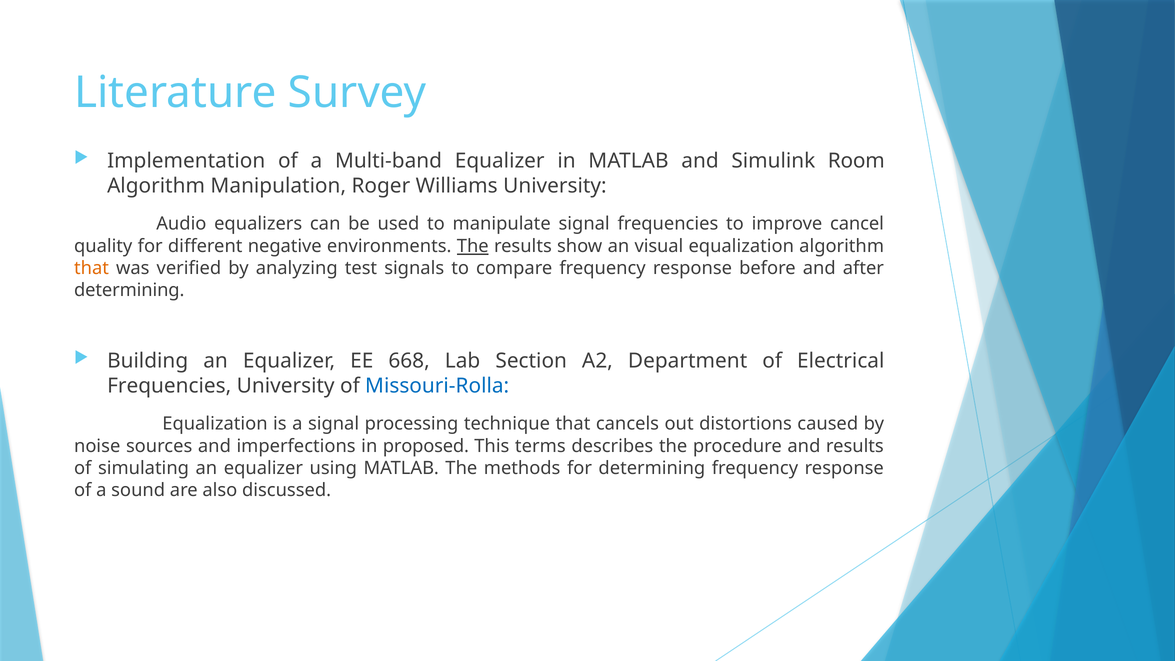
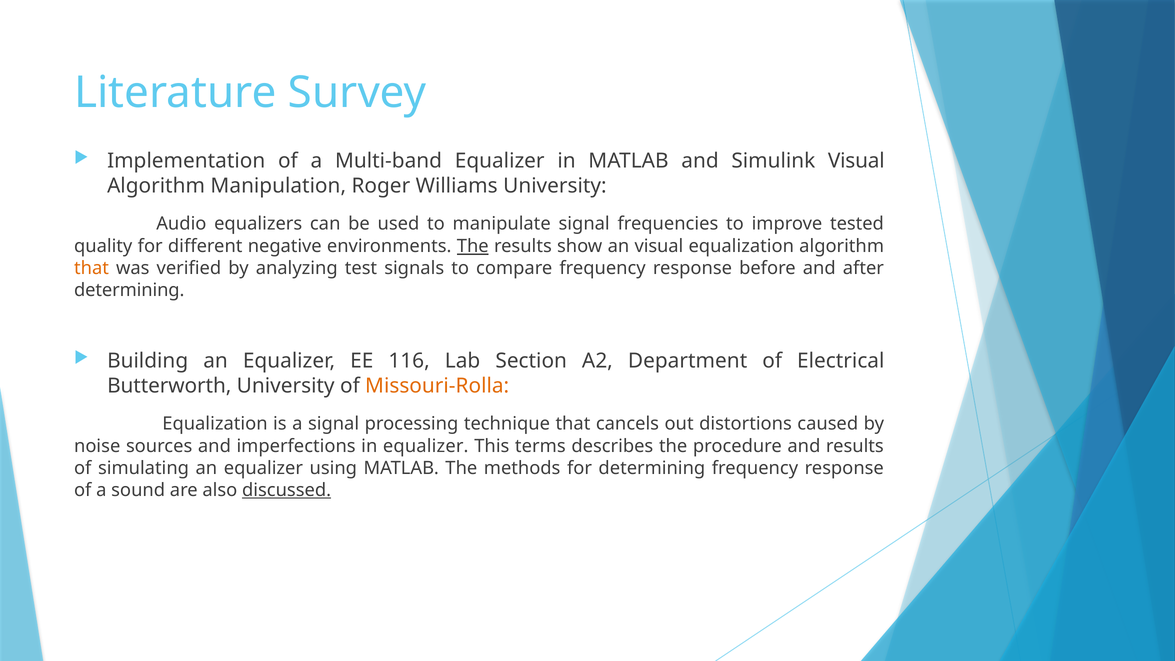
Simulink Room: Room -> Visual (856, 161)
cancel: cancel -> tested (857, 224)
668: 668 -> 116 (409, 361)
Frequencies: Frequencies -> Butterworth (169, 386)
Missouri-Rolla colour: blue -> orange (437, 386)
in proposed: proposed -> equalizer (426, 446)
discussed underline: none -> present (287, 490)
